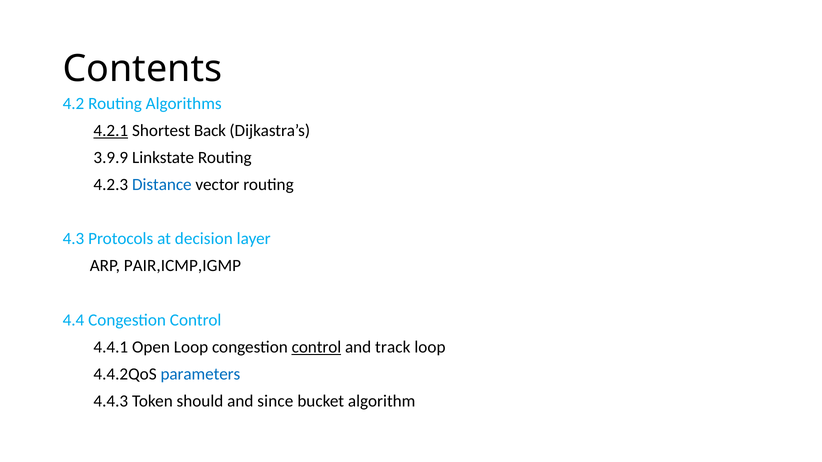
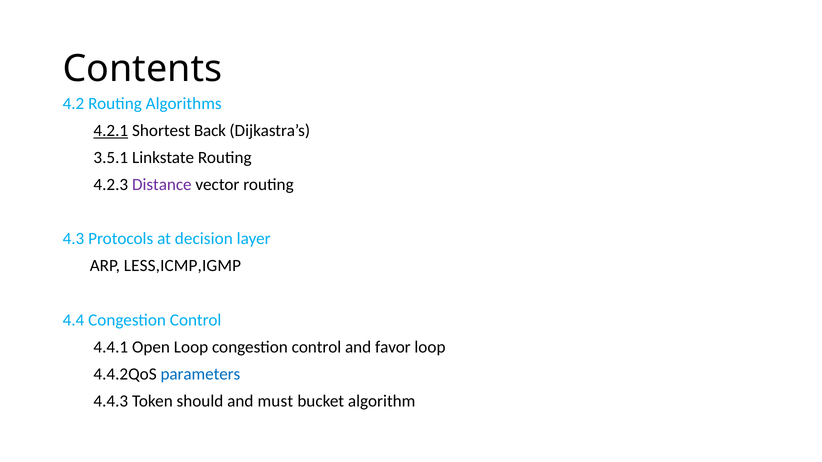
3.9.9: 3.9.9 -> 3.5.1 (111, 158)
Distance colour: blue -> purple (162, 185)
PAIR,ICMP,IGMP: PAIR,ICMP,IGMP -> LESS,ICMP,IGMP (182, 266)
control underline: present -> none (316, 347)
track: track -> favor (393, 347)
since: since -> must (275, 401)
